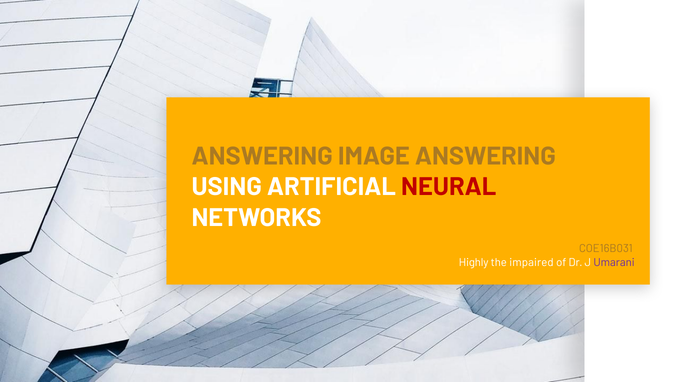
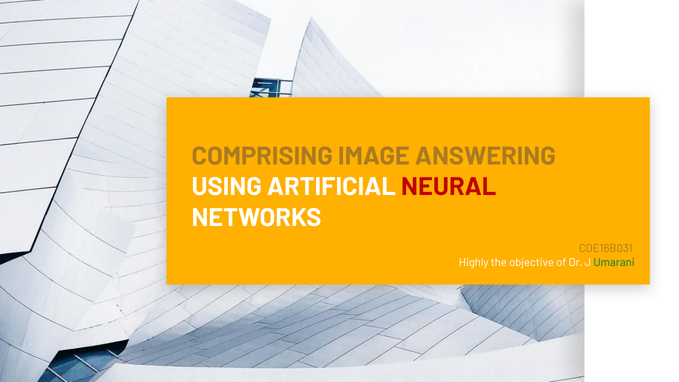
ANSWERING: ANSWERING -> COMPRISING (262, 156)
impaired: impaired -> objective (532, 262)
Umarani colour: purple -> green (614, 262)
